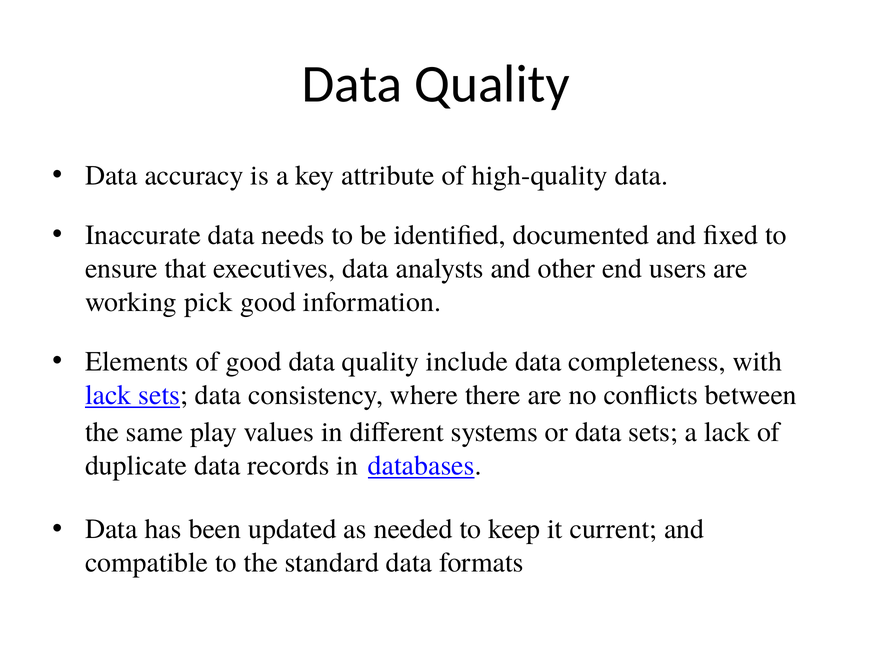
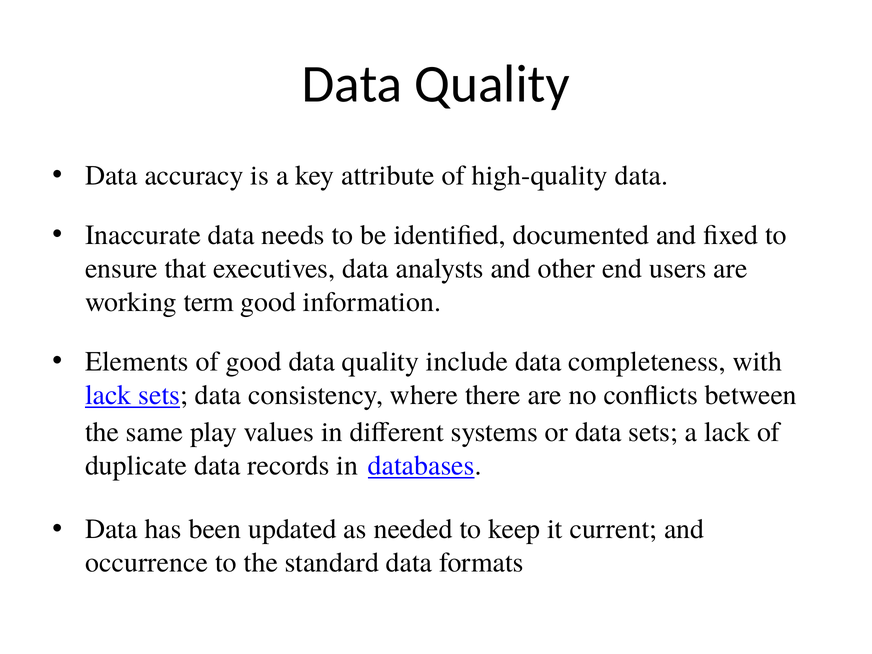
pick: pick -> term (209, 302)
compatible: compatible -> occurrence (147, 563)
